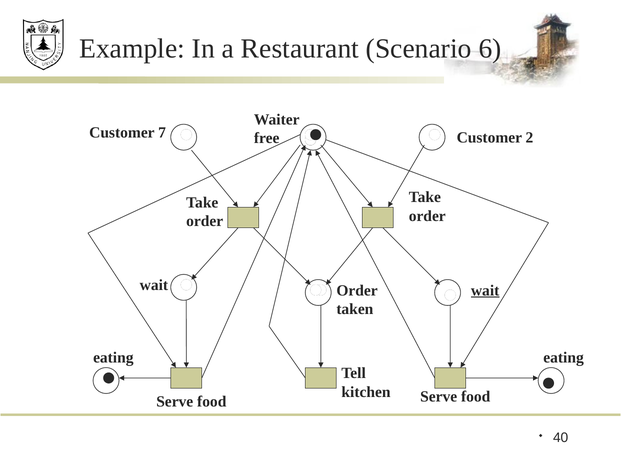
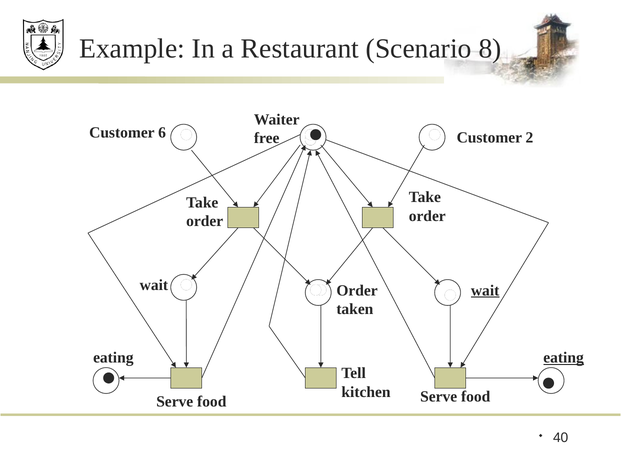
6: 6 -> 8 (490, 49)
7: 7 -> 6 (162, 132)
eating underline: none -> present (564, 358)
